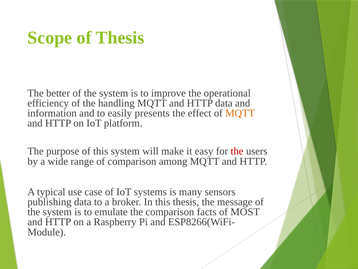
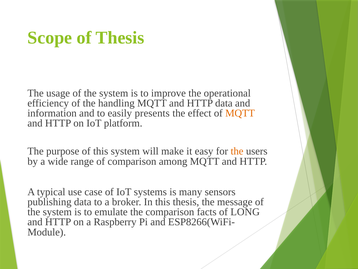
better: better -> usage (58, 93)
the colour: red -> orange (237, 151)
MOST: MOST -> LONG (245, 212)
